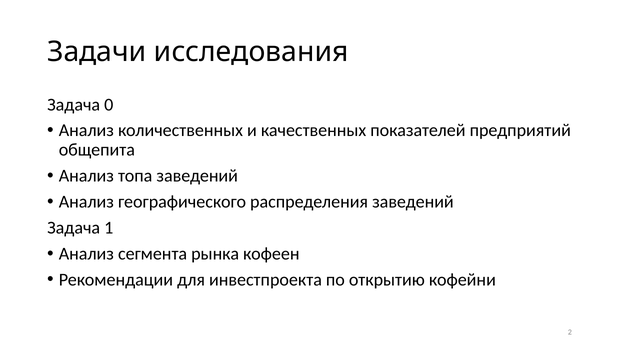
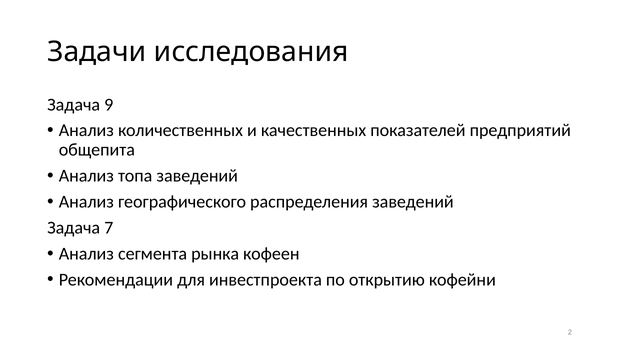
0: 0 -> 9 (109, 105)
1: 1 -> 7 (109, 228)
